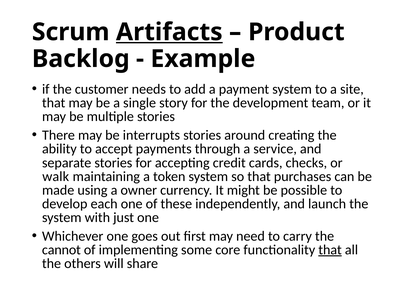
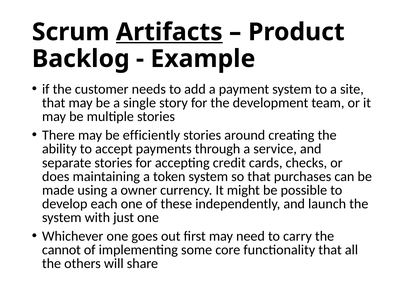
interrupts: interrupts -> efficiently (151, 135)
walk: walk -> does (56, 176)
that underline: present -> none (330, 250)
